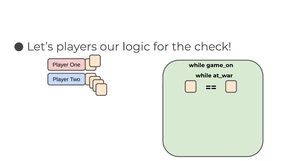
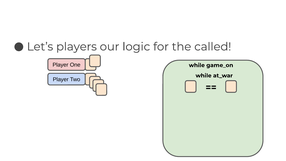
check: check -> called (213, 47)
